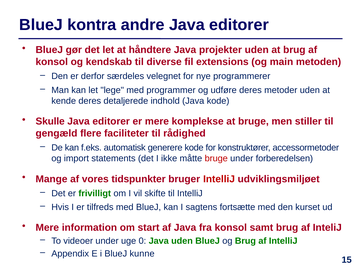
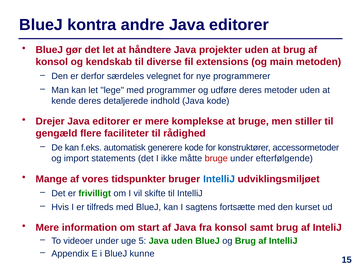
Skulle: Skulle -> Drejer (50, 122)
forberedelsen: forberedelsen -> efterfølgende (284, 159)
IntelliJ colour: red -> blue (219, 179)
0: 0 -> 5 (142, 242)
